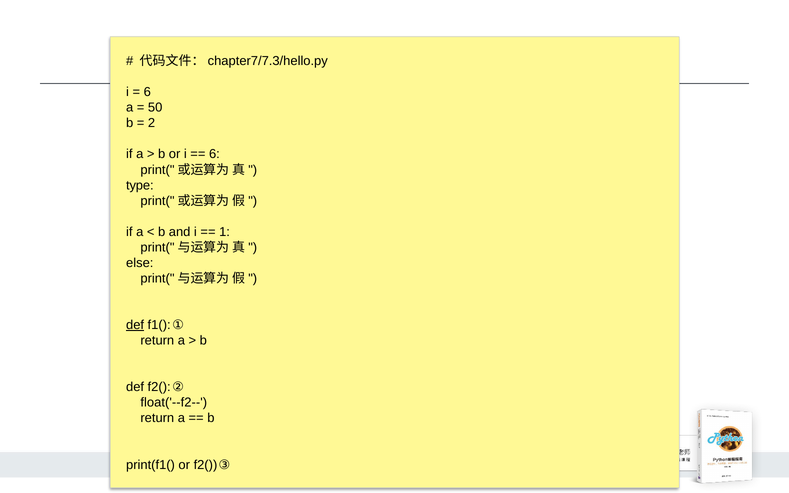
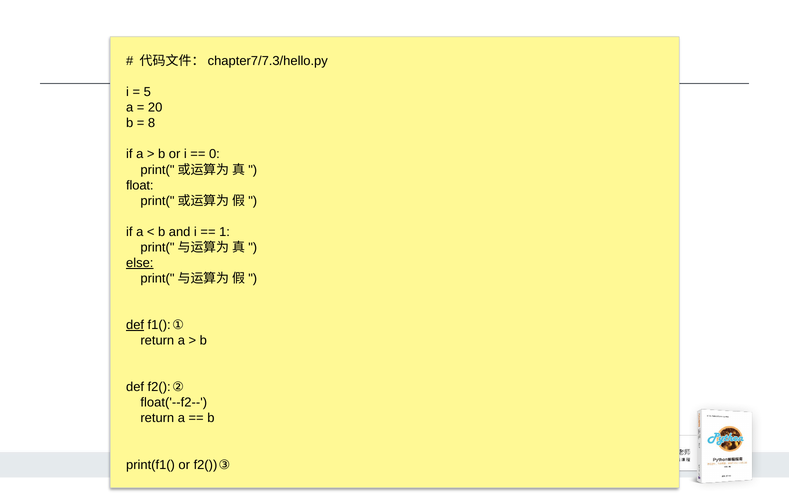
6: 6 -> 5 (147, 92)
50: 50 -> 20 (155, 108)
2: 2 -> 8 (152, 123)
6: 6 -> 0 (214, 154)
type: type -> float (140, 185)
else underline: none -> present (140, 263)
